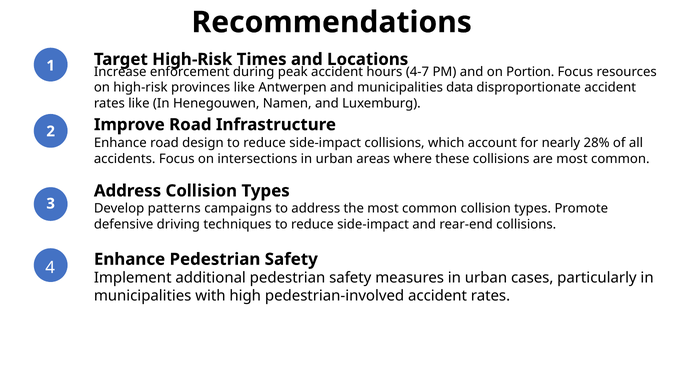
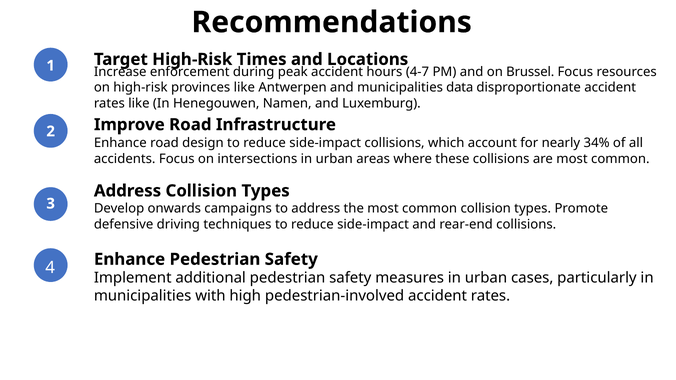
Portion: Portion -> Brussel (530, 72)
28%: 28% -> 34% (597, 143)
patterns: patterns -> onwards (174, 209)
